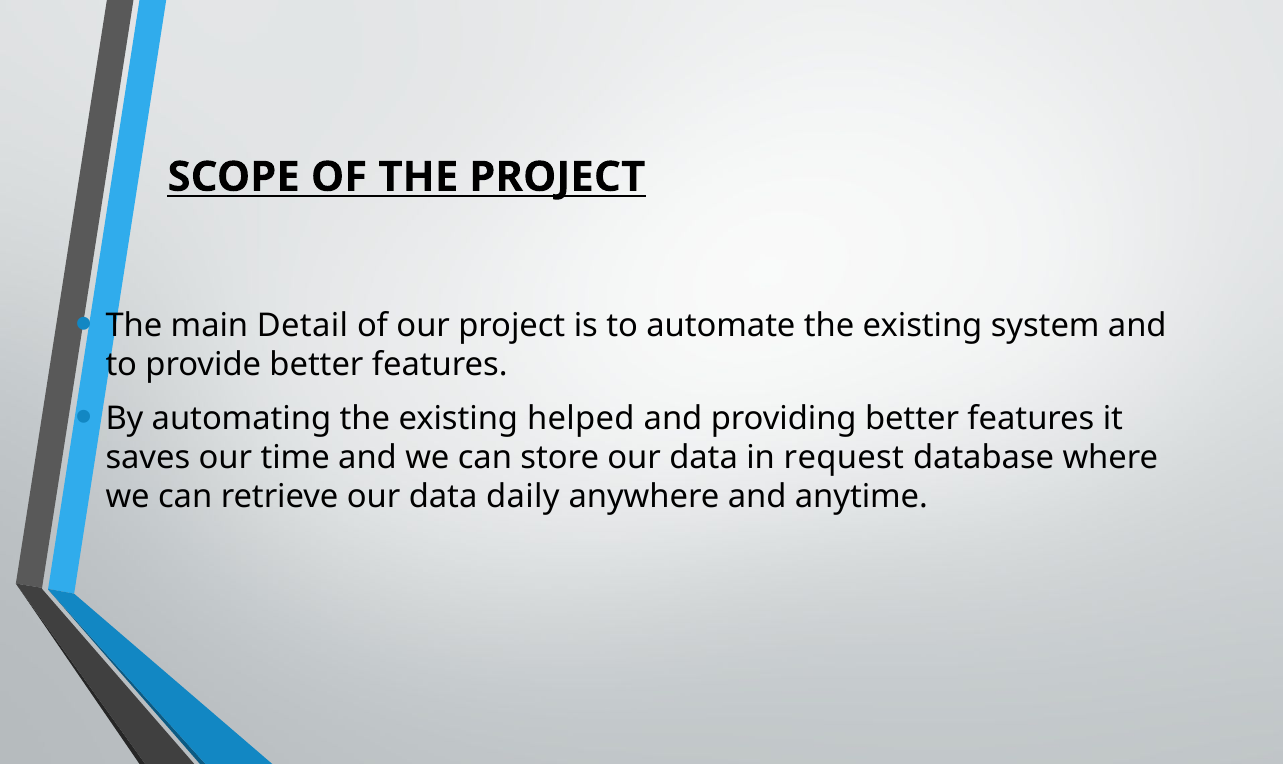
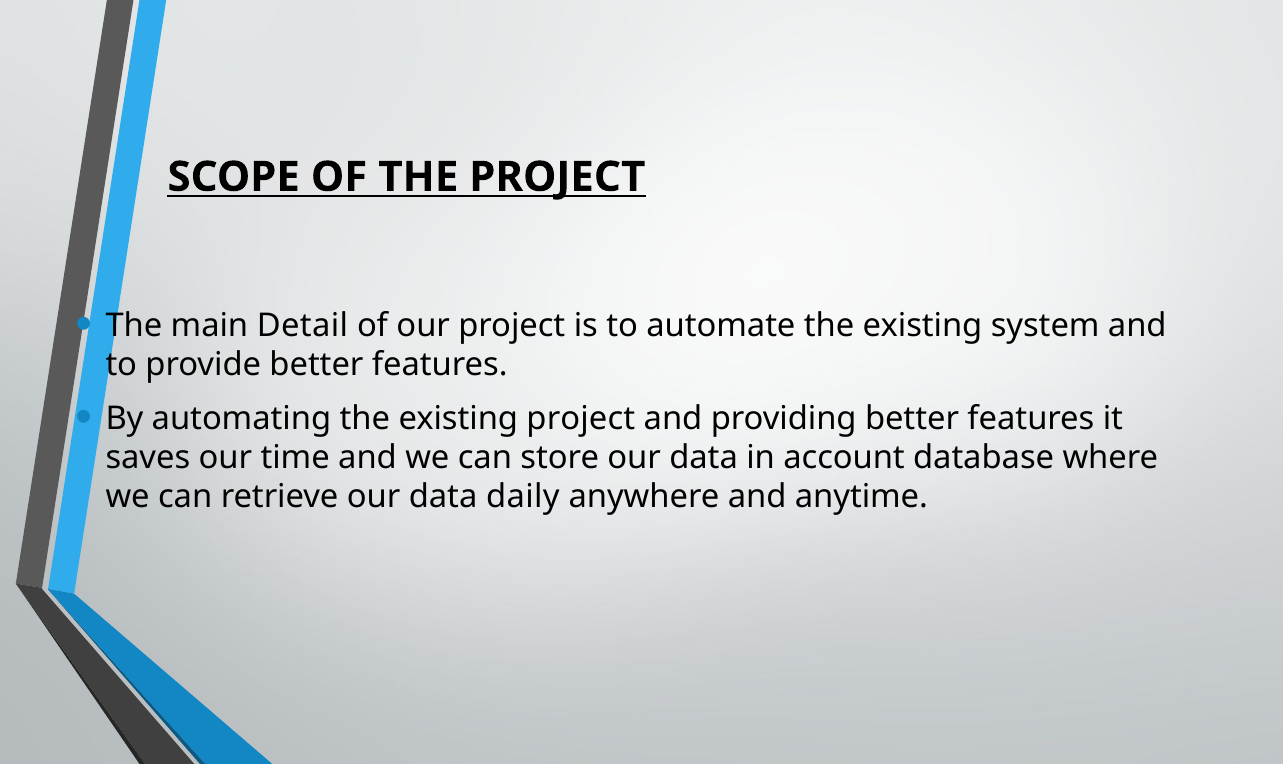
existing helped: helped -> project (581, 419)
request: request -> account (844, 458)
